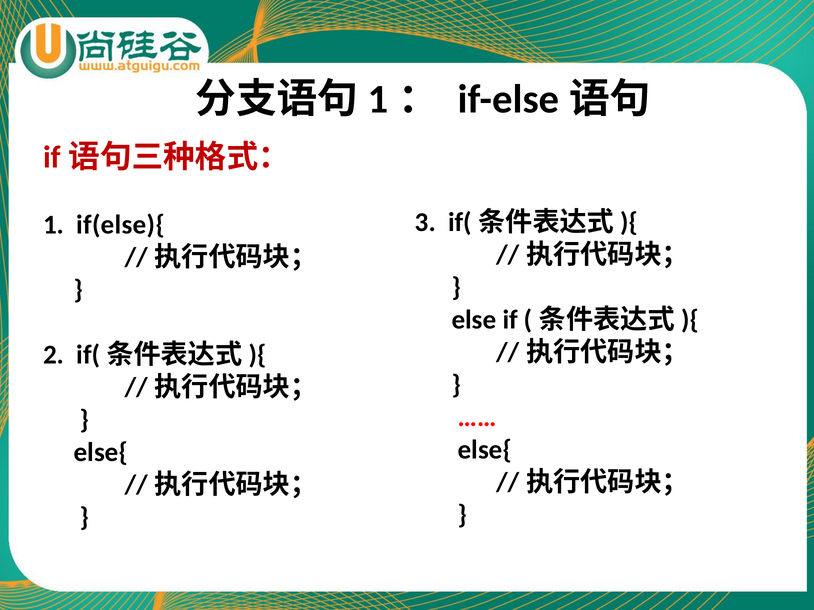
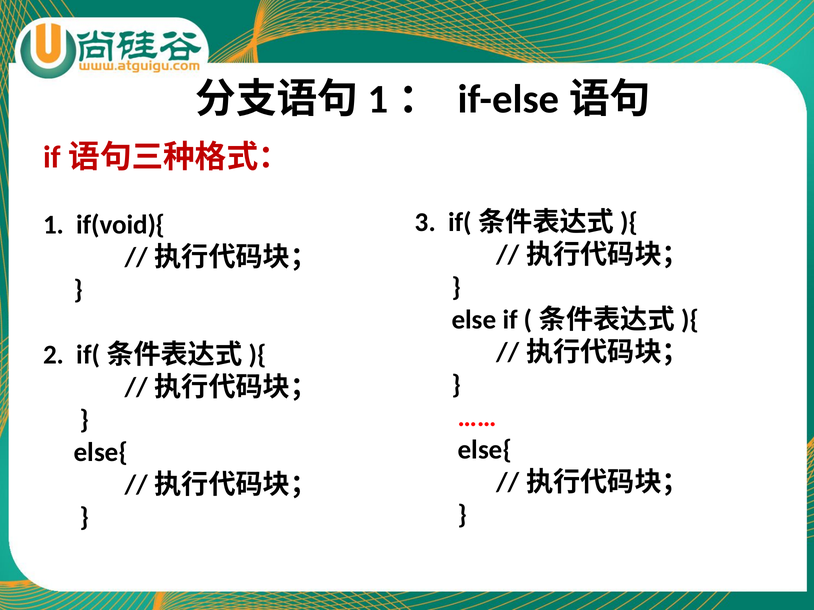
if(else){: if(else){ -> if(void){ (121, 225)
